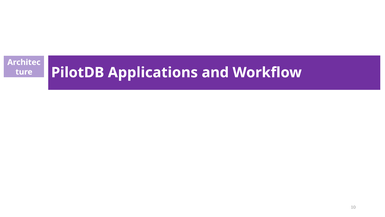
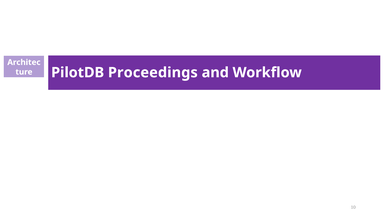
Applications: Applications -> Proceedings (153, 72)
